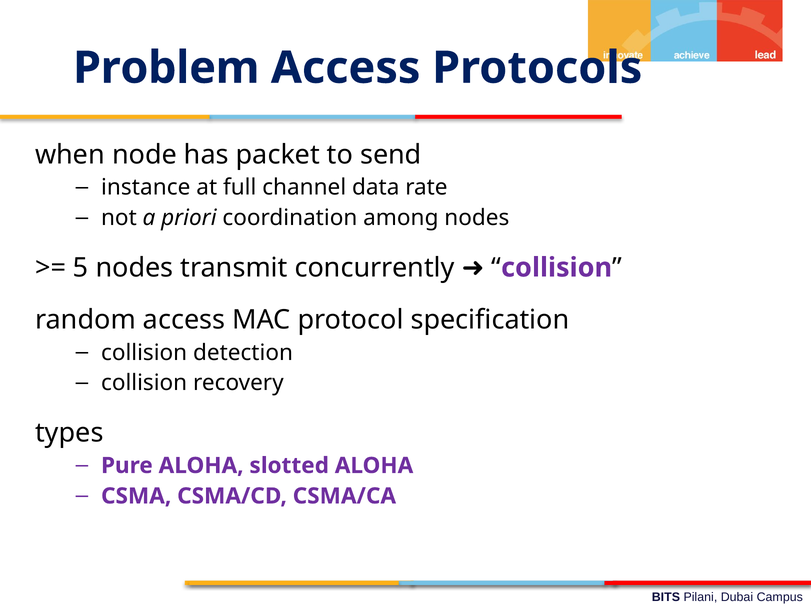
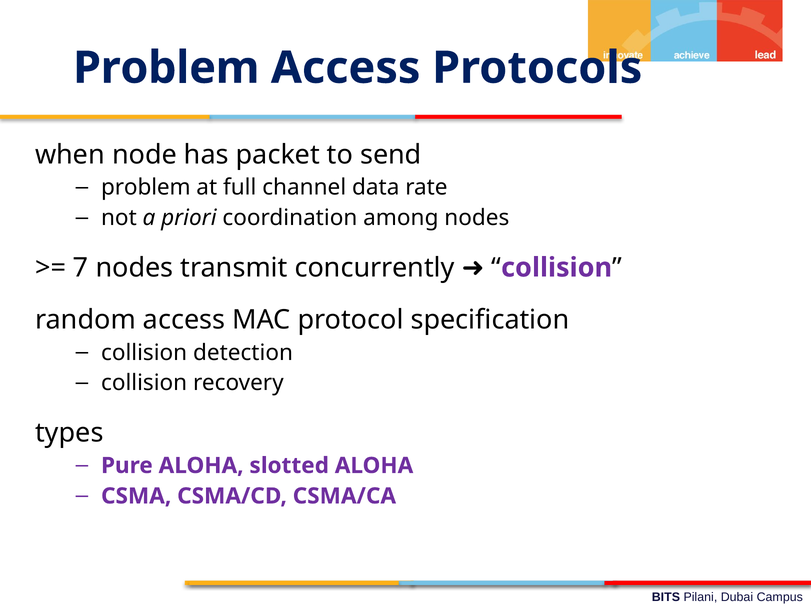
instance: instance -> problem (146, 188)
5: 5 -> 7 (81, 268)
